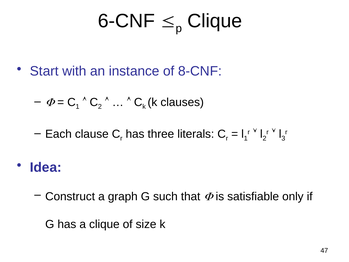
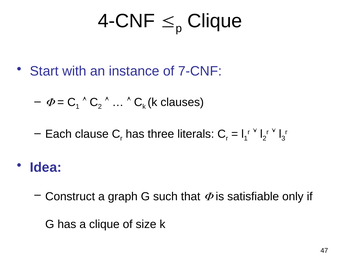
6-CNF: 6-CNF -> 4-CNF (126, 21)
8-CNF: 8-CNF -> 7-CNF (200, 71)
